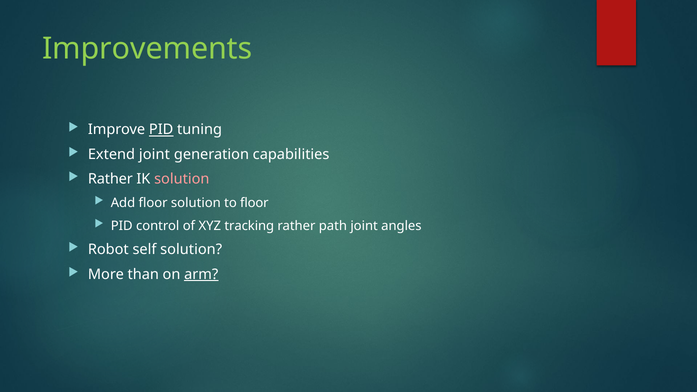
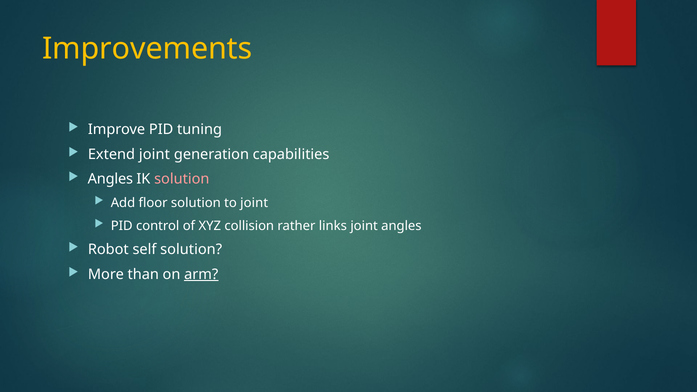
Improvements colour: light green -> yellow (147, 49)
PID underline: present -> none (161, 130)
Rather: Rather -> Angles (110, 179)
to floor: floor -> joint (254, 203)
tracking: tracking -> collision (249, 226)
path: path -> links (333, 226)
